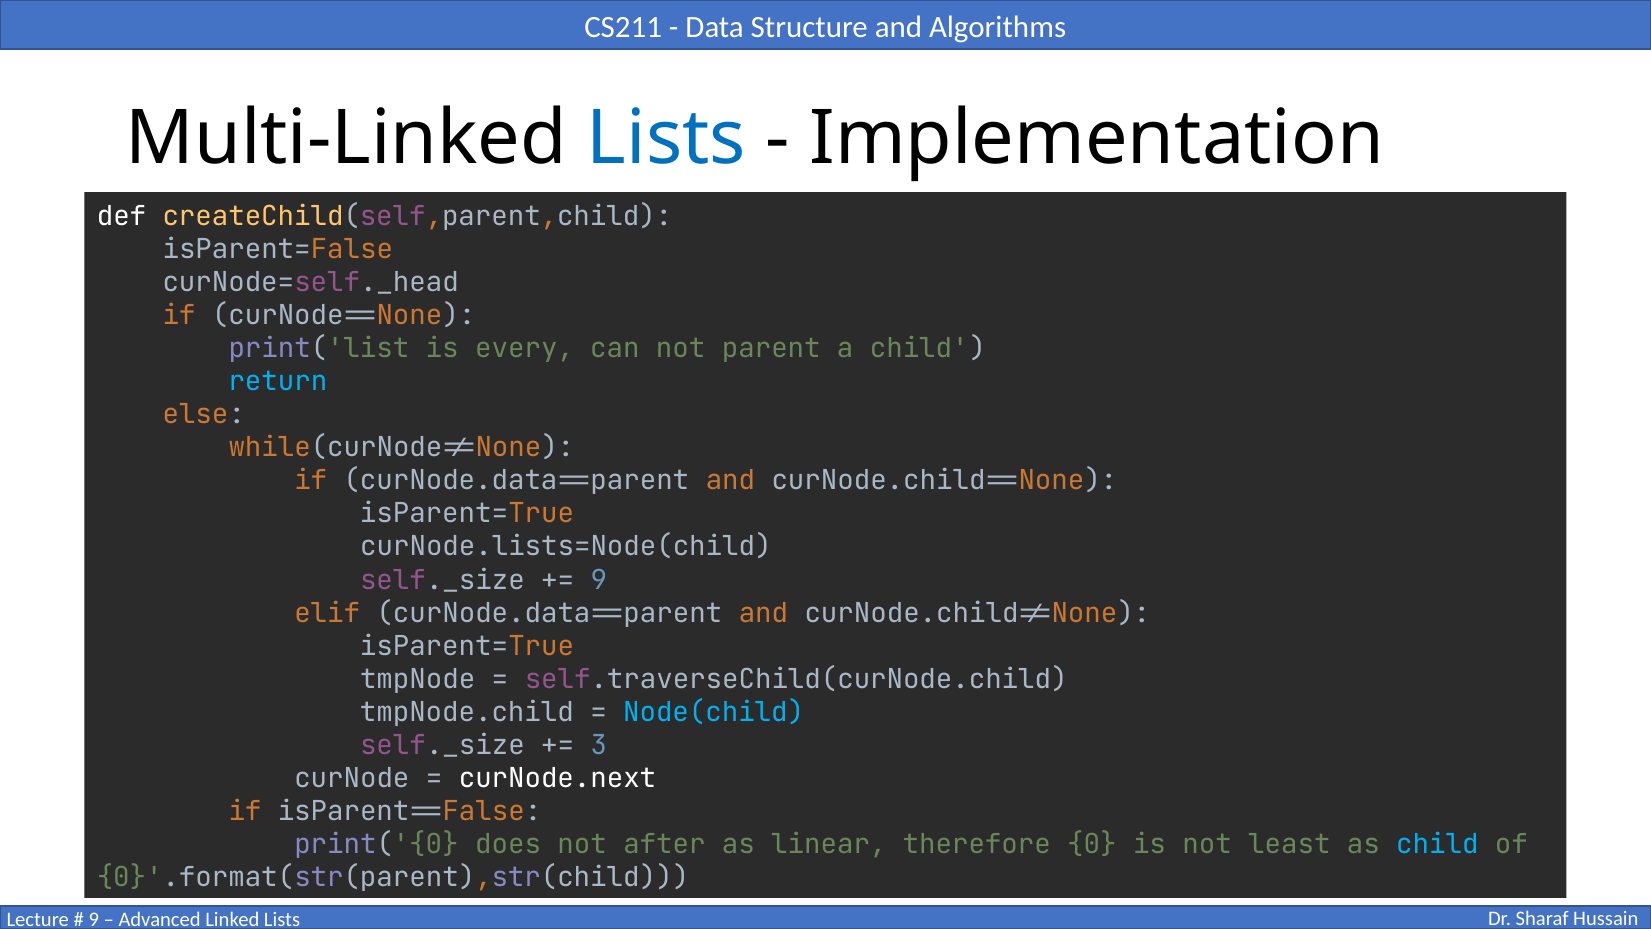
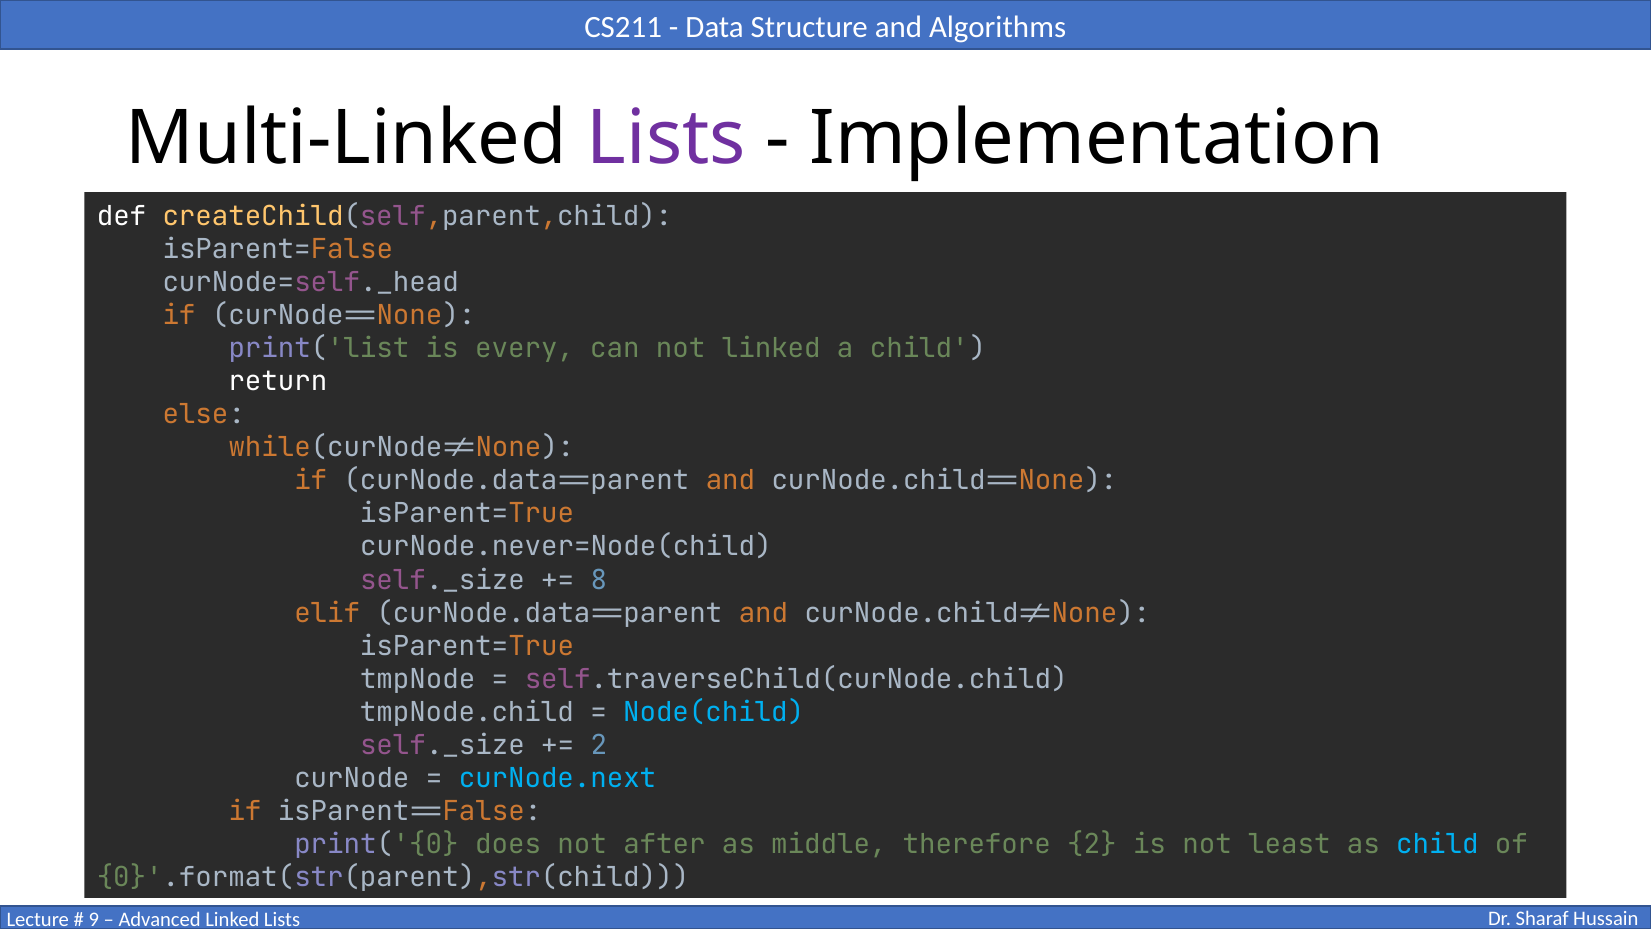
Lists colour: blue -> purple (666, 139)
not parent: parent -> linked (771, 349)
return colour: light blue -> white (278, 382)
curNode.lists=Node(child: curNode.lists=Node(child -> curNode.never=Node(child (566, 547)
9: 9 -> 8 (599, 580)
3: 3 -> 2 (599, 745)
curNode.next colour: white -> light blue (558, 778)
linear: linear -> middle (829, 844)
therefore 0: 0 -> 2 (1092, 844)
